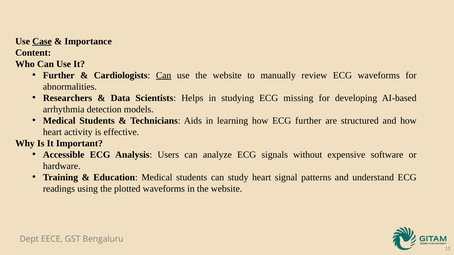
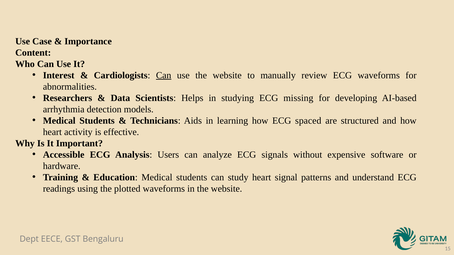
Case underline: present -> none (42, 41)
Further: Further -> Interest (59, 75)
ECG further: further -> spaced (308, 121)
